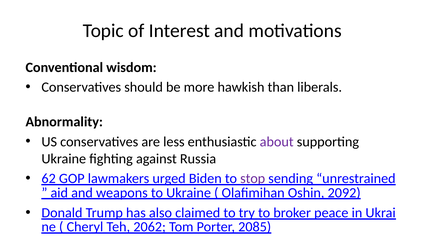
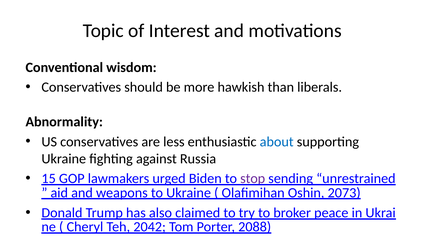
about colour: purple -> blue (277, 142)
62: 62 -> 15 (49, 179)
2092: 2092 -> 2073 (344, 193)
2062: 2062 -> 2042 (150, 227)
2085: 2085 -> 2088 (255, 227)
